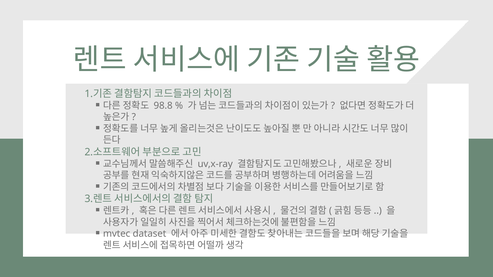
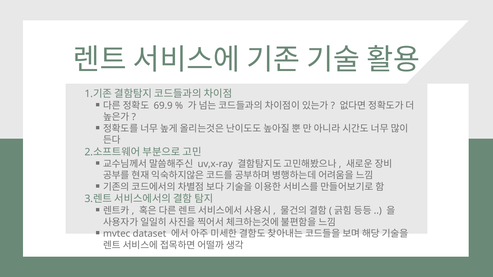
98.8: 98.8 -> 69.9 (163, 106)
